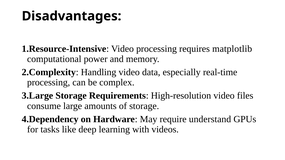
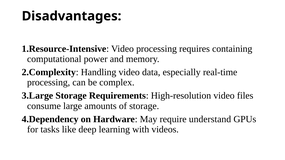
matplotlib: matplotlib -> containing (232, 49)
